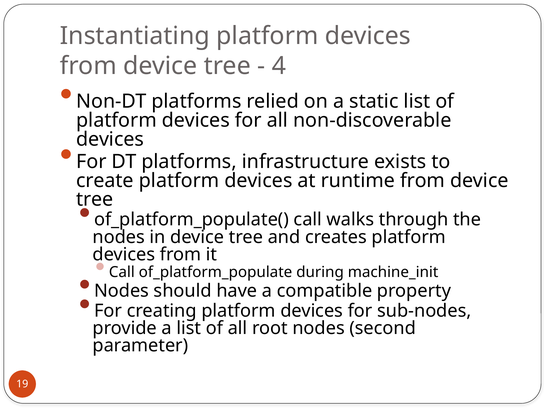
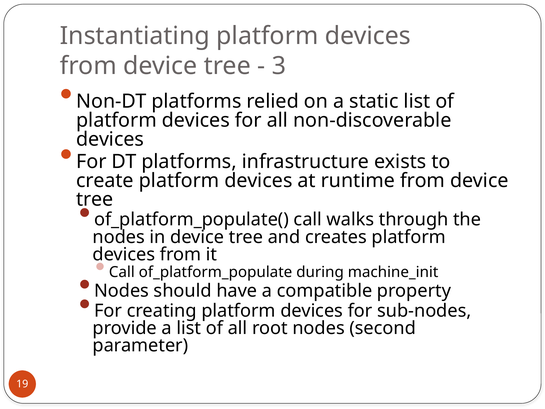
4: 4 -> 3 (279, 66)
